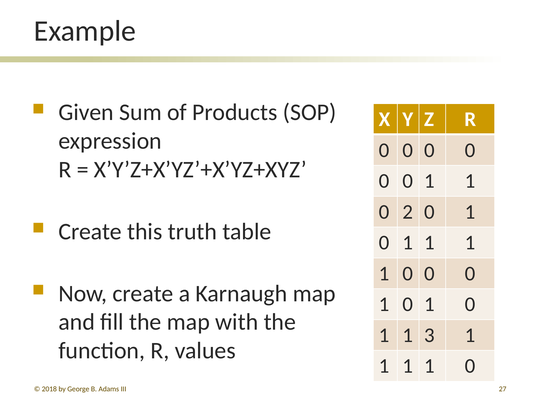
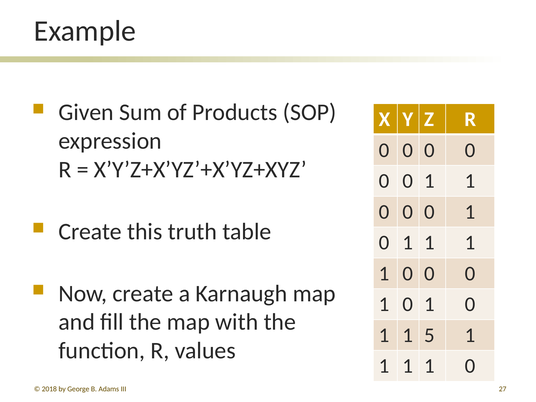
2: 2 -> 0 (408, 212)
3: 3 -> 5 (429, 335)
